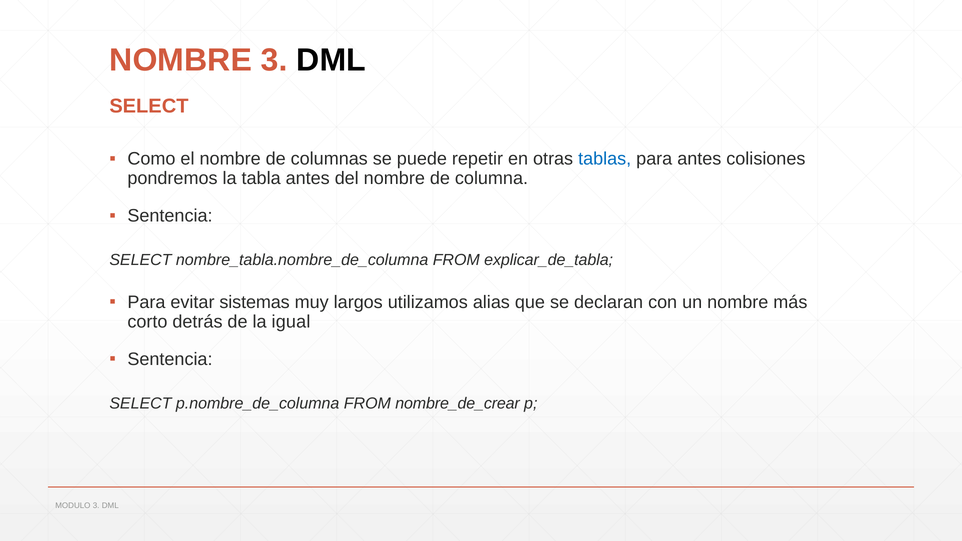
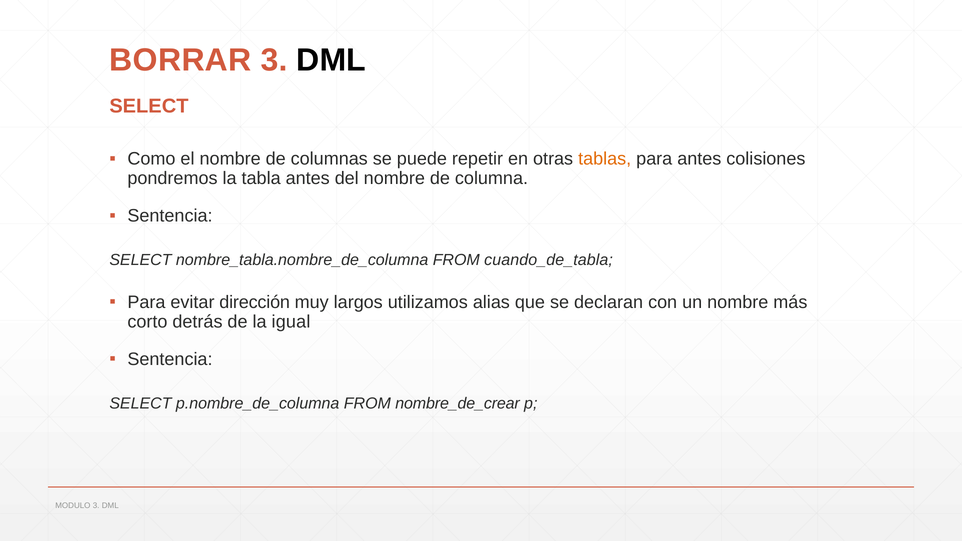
NOMBRE: NOMBRE -> BORRAR (180, 60)
tablas colour: blue -> orange (605, 159)
explicar_de_tabla: explicar_de_tabla -> cuando_de_tabla (549, 260)
sistemas: sistemas -> dirección (255, 302)
